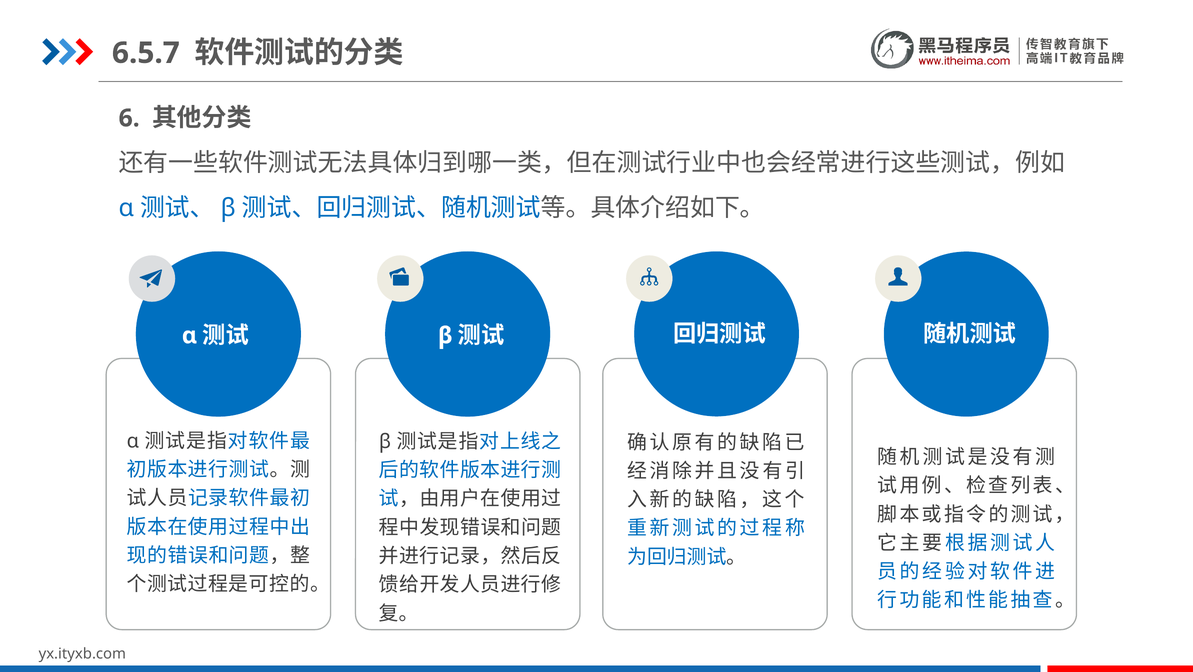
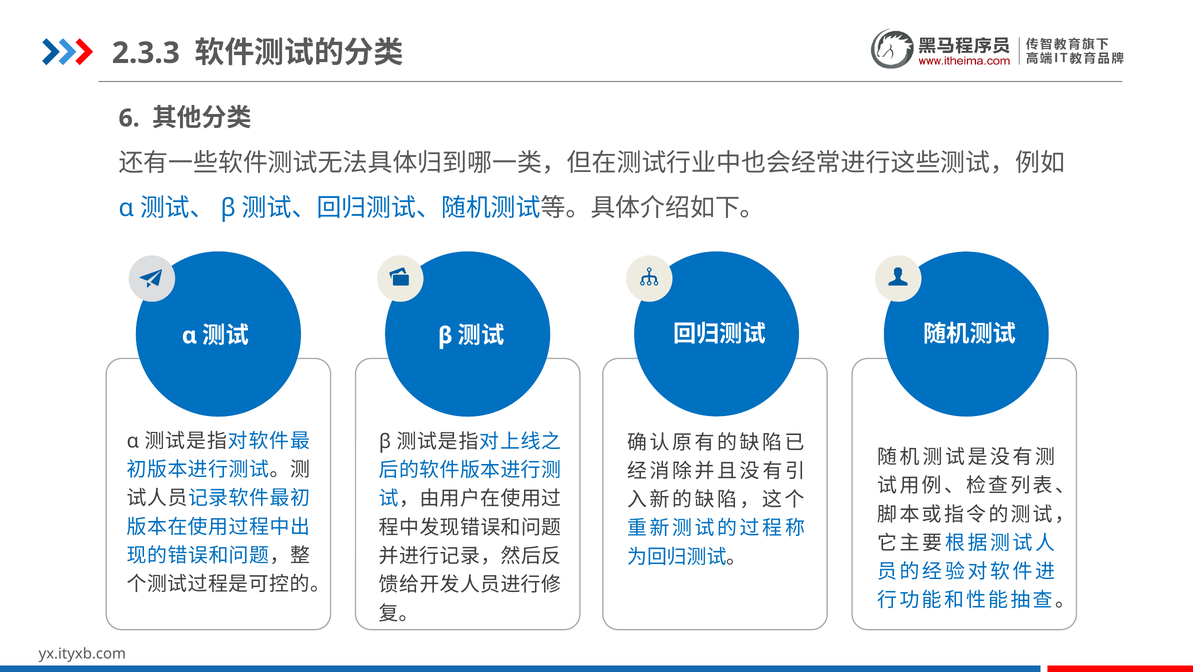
6.5.7: 6.5.7 -> 2.3.3 (146, 53)
